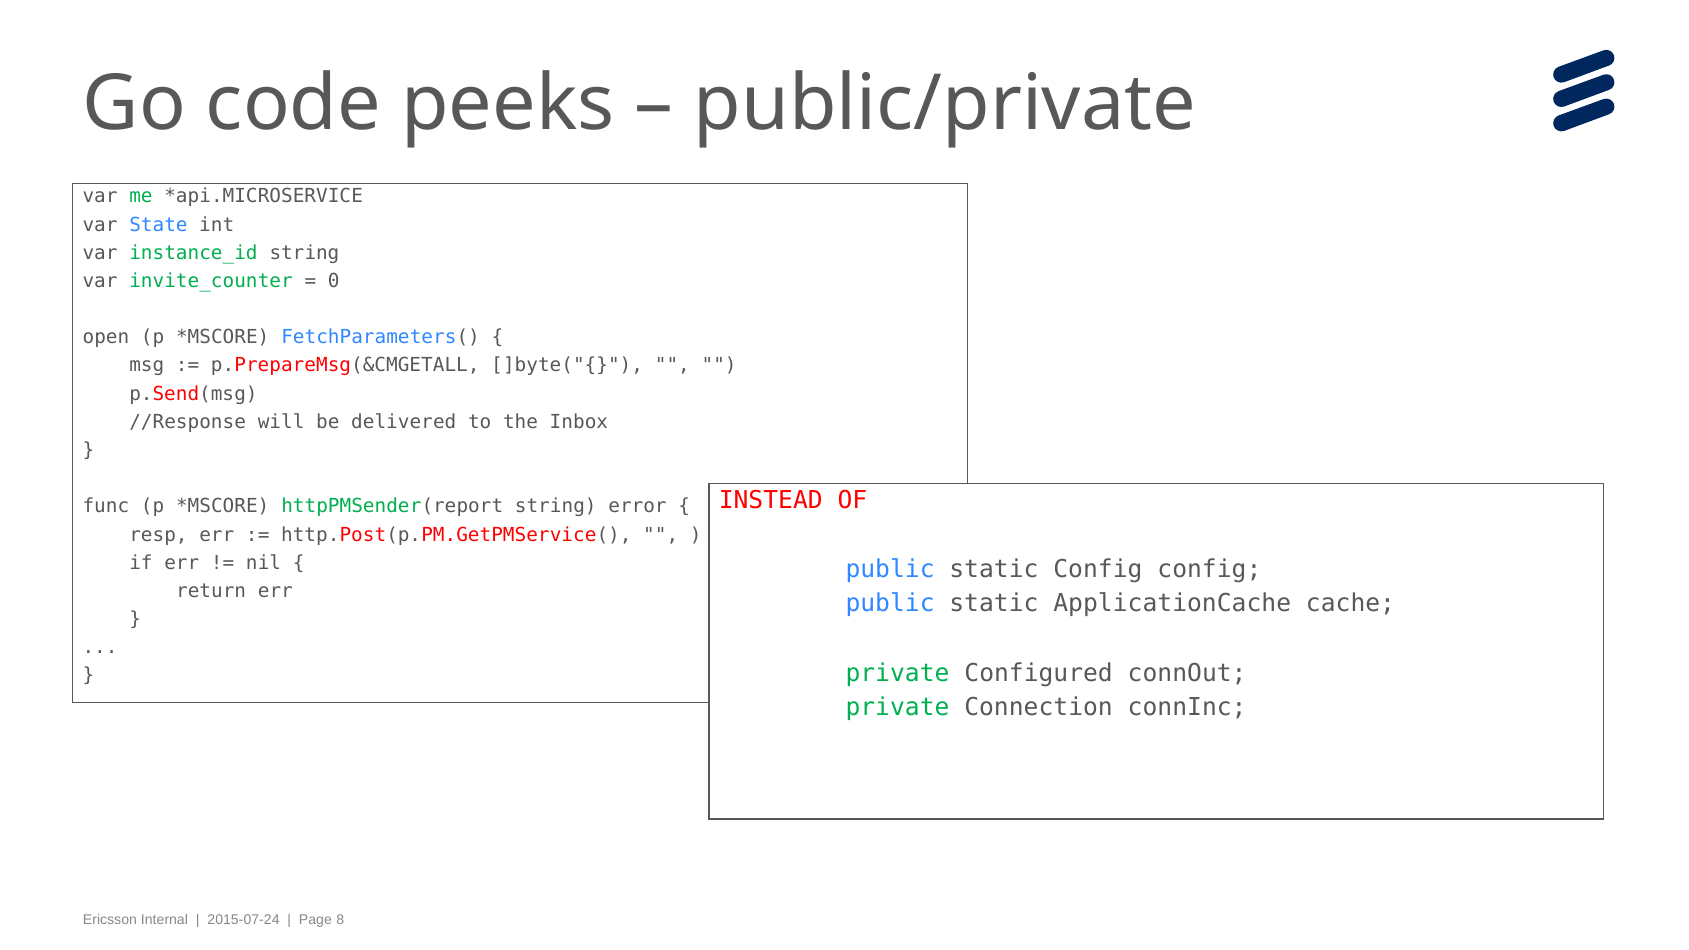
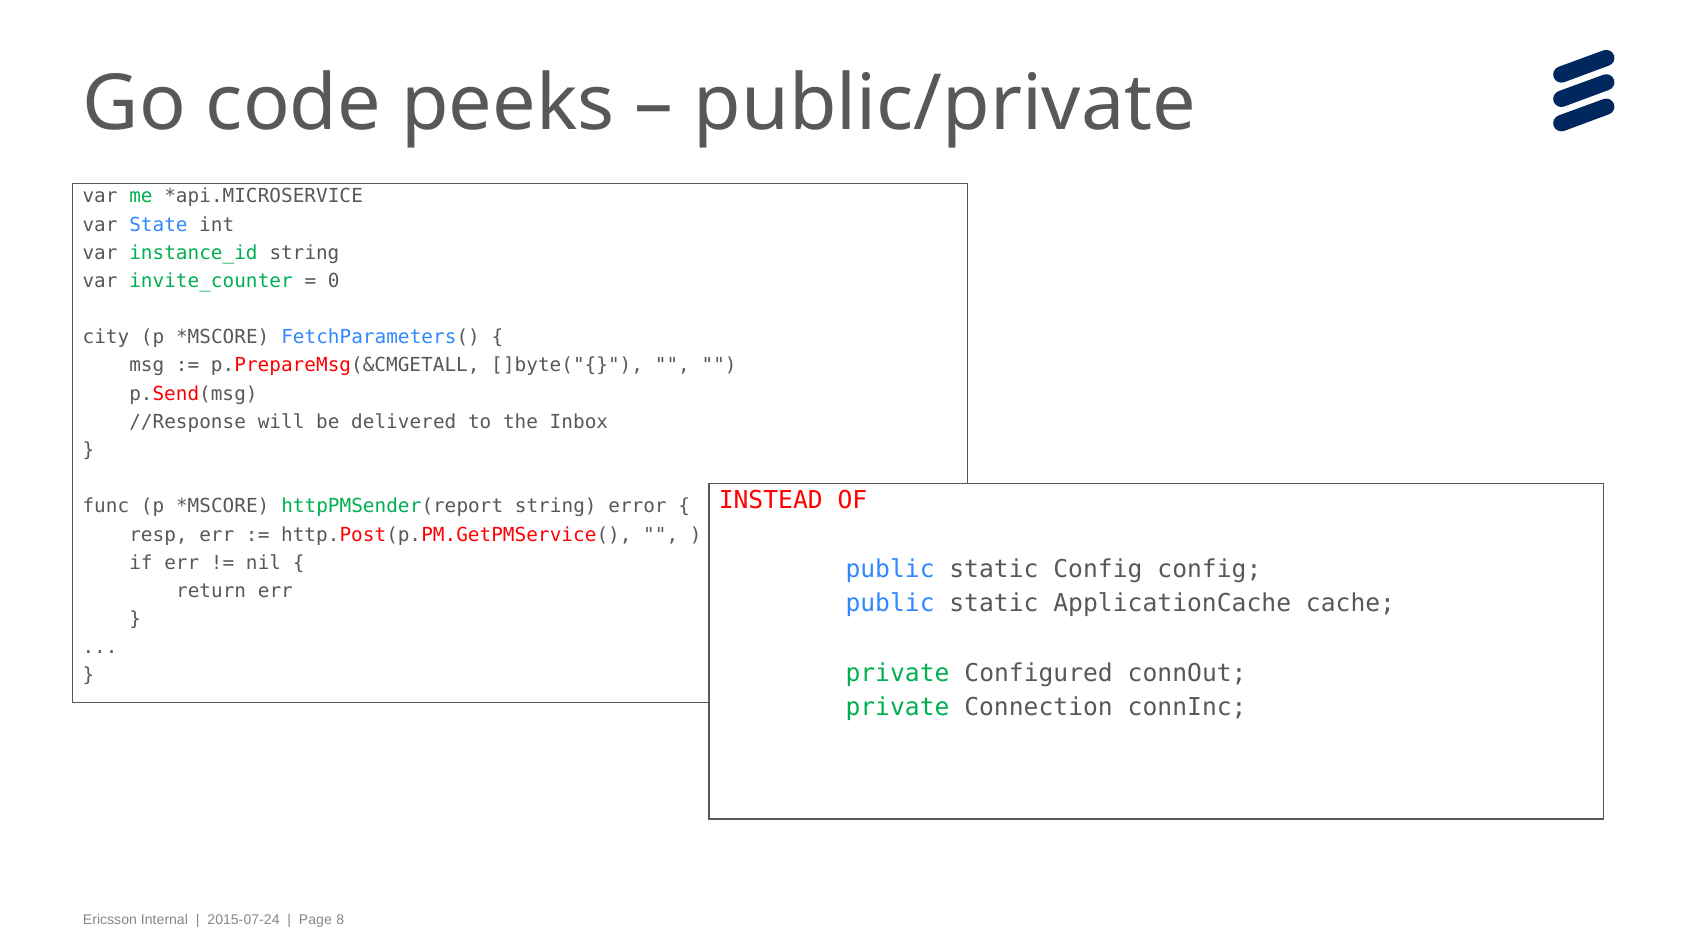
open: open -> city (106, 337)
